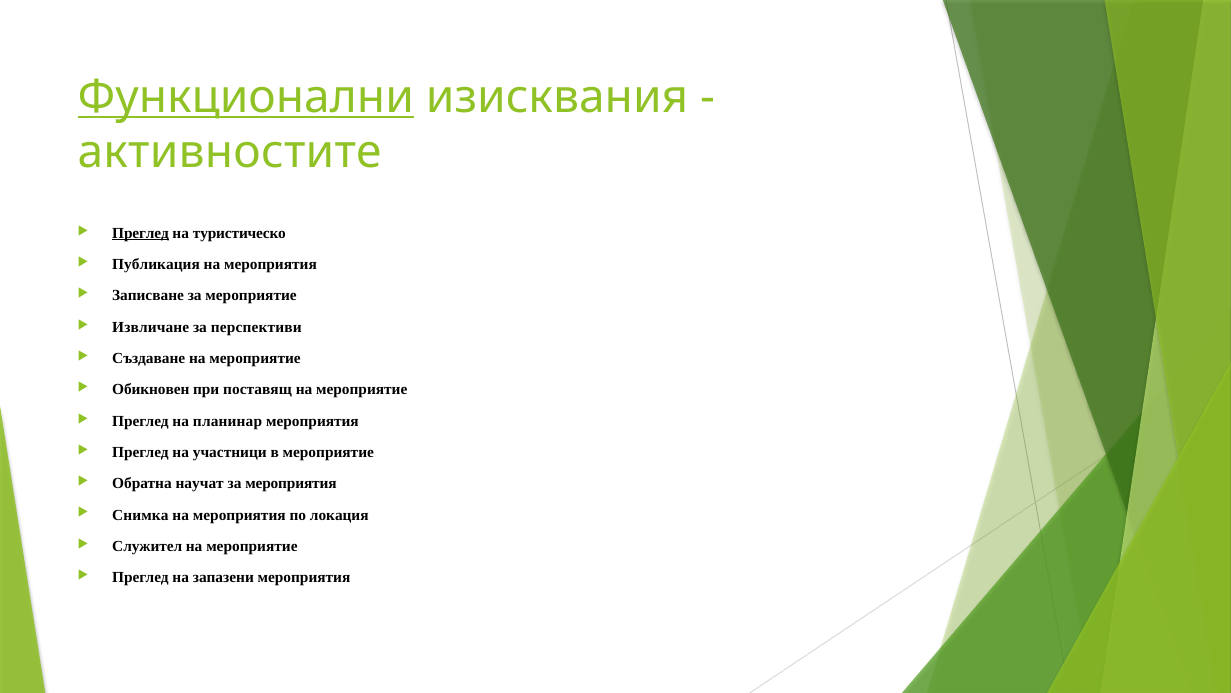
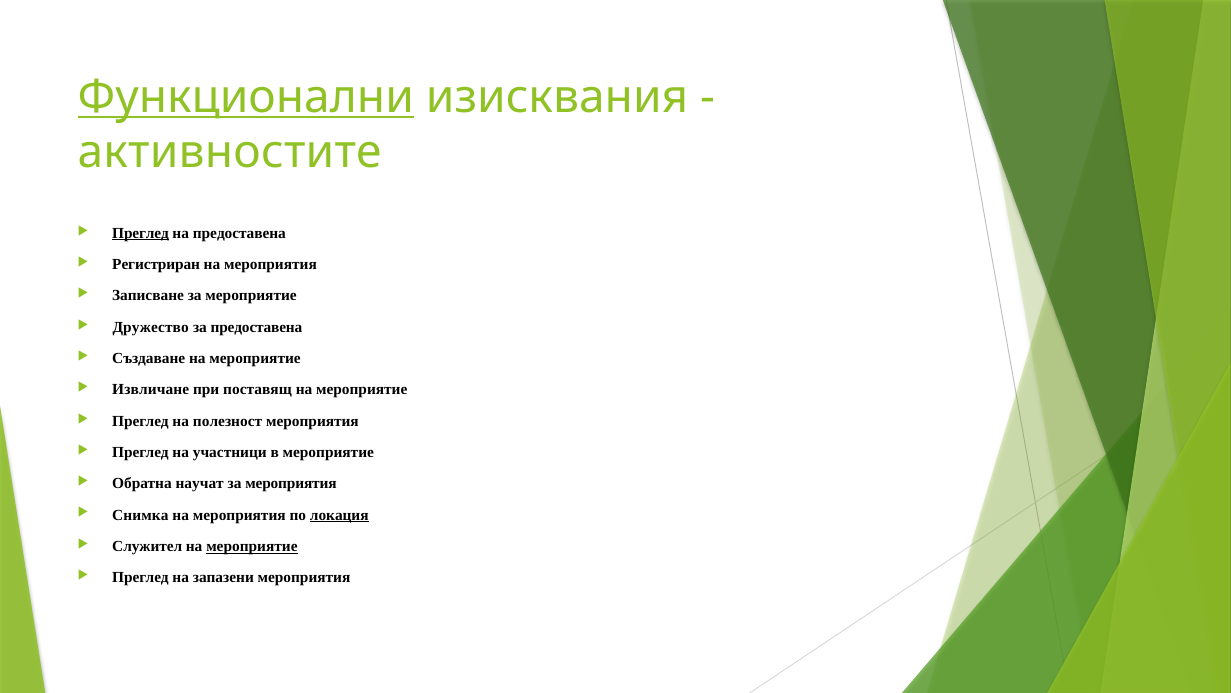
на туристическо: туристическо -> предоставена (239, 233)
Публикация: Публикация -> Регистриран (156, 264)
Извличане: Извличане -> Дружество (151, 327)
за перспективи: перспективи -> предоставена (256, 327)
Обикновен: Обикновен -> Извличане (151, 390)
планинар: планинар -> полезност (228, 421)
локация underline: none -> present (339, 515)
мероприятие underline: none -> present (252, 546)
